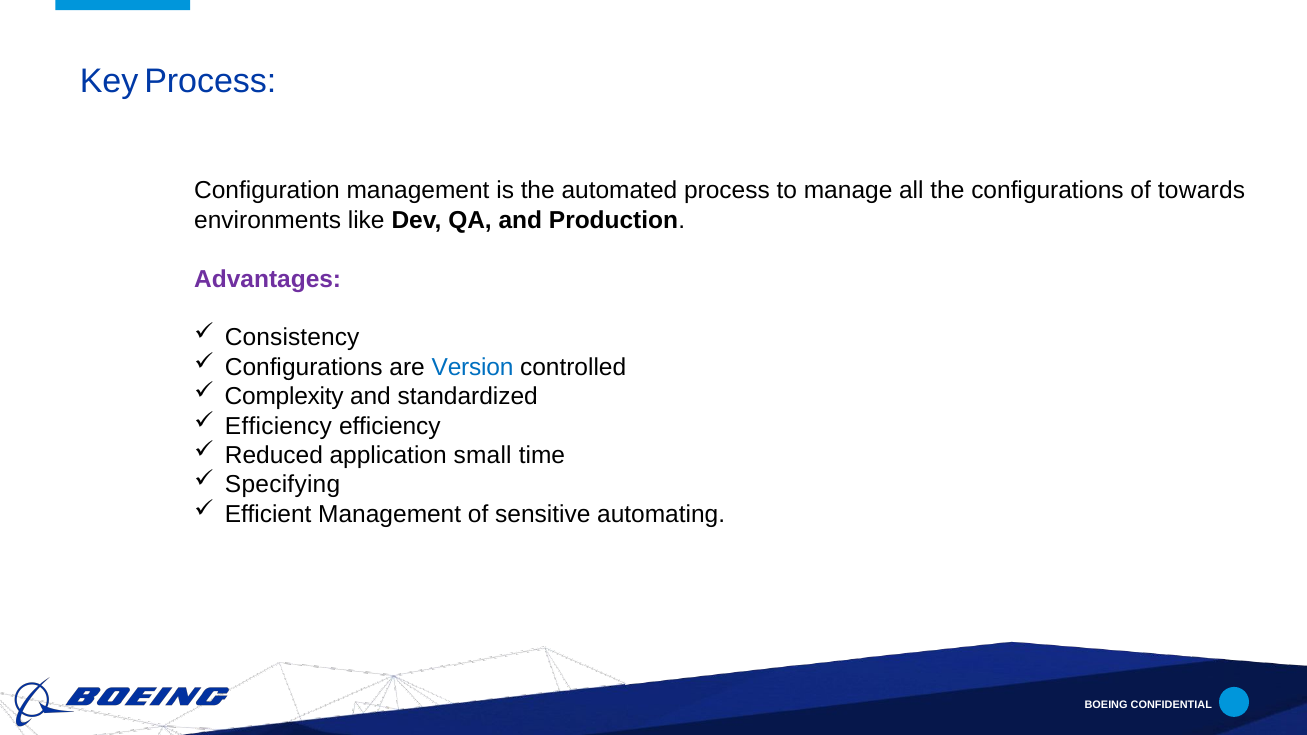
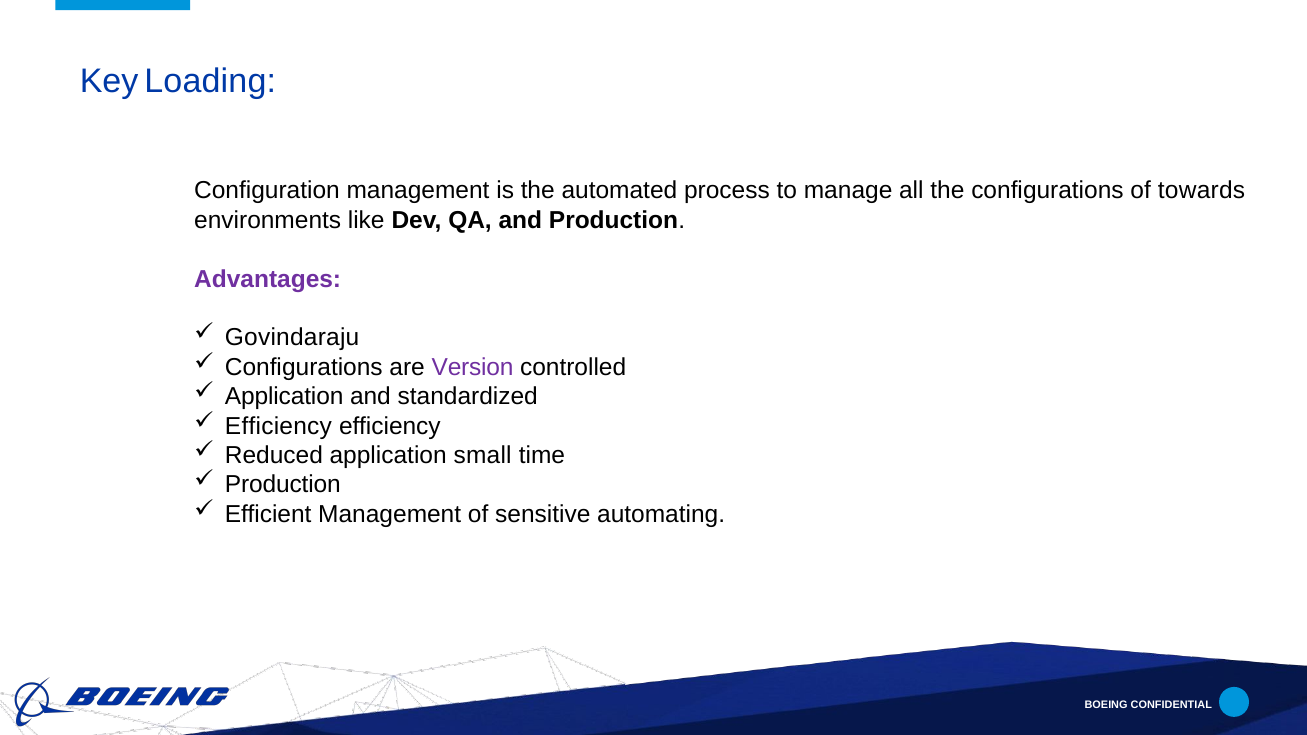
Key Process: Process -> Loading (210, 81)
Consistency: Consistency -> Govindaraju (292, 338)
Version colour: blue -> purple (473, 367)
Complexity: Complexity -> Application (284, 397)
Specifying: Specifying -> Production (283, 485)
